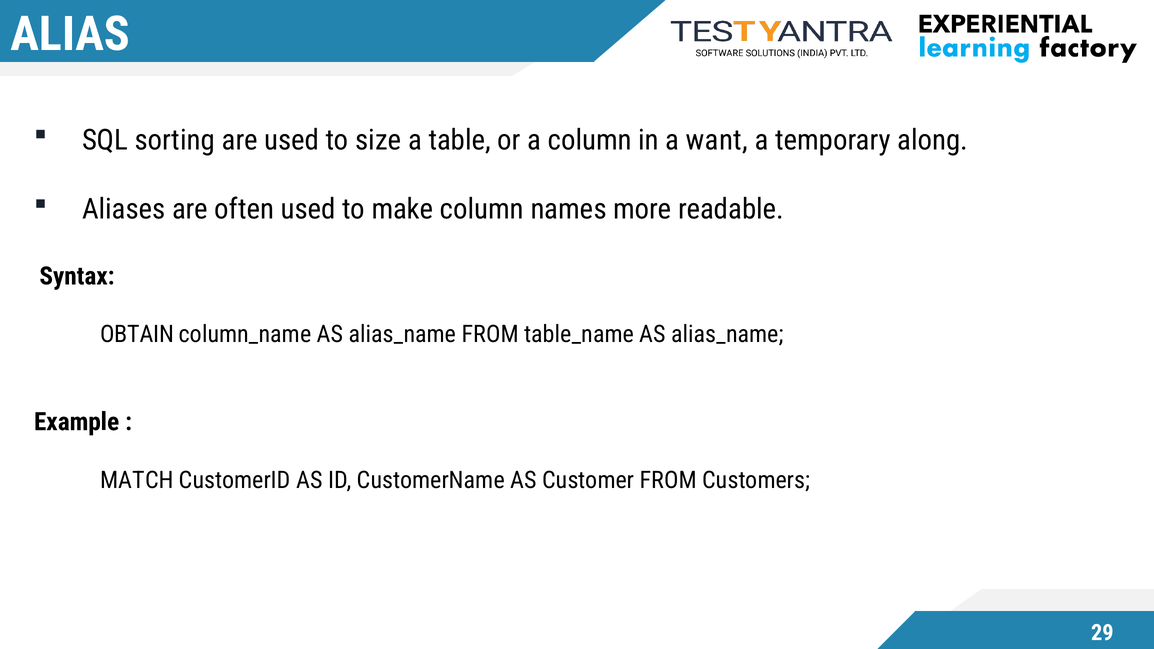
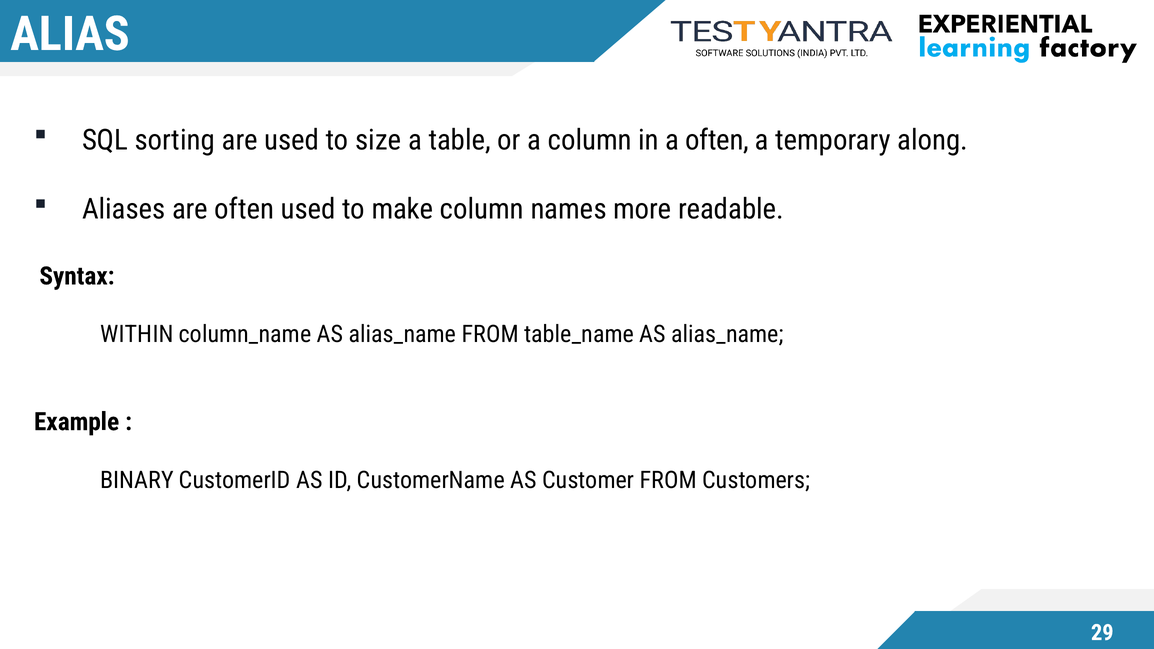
a want: want -> often (717, 140)
OBTAIN: OBTAIN -> WITHIN (137, 335)
MATCH: MATCH -> BINARY (137, 480)
